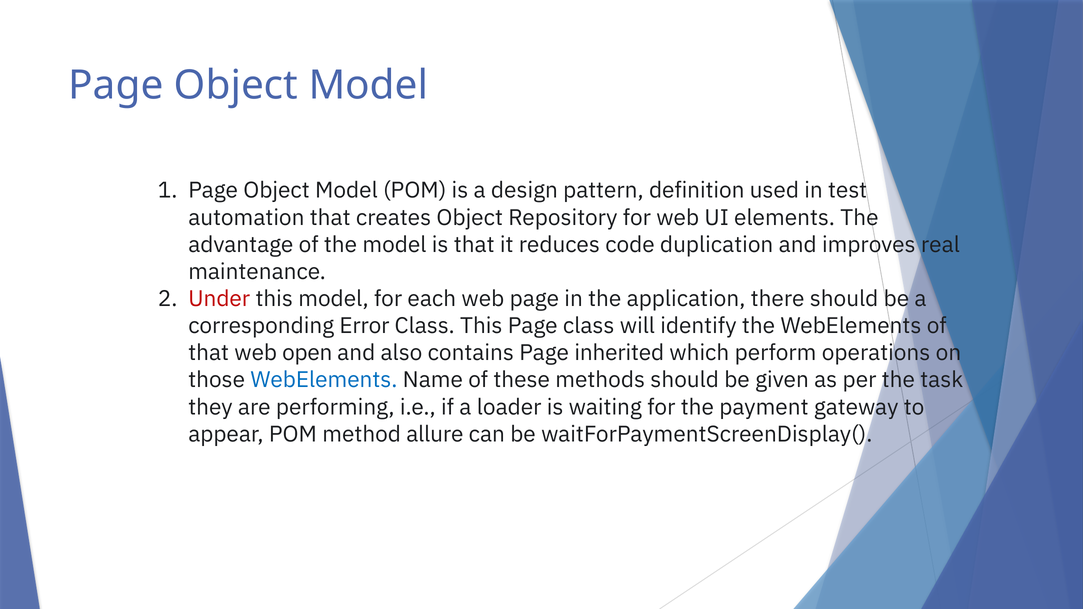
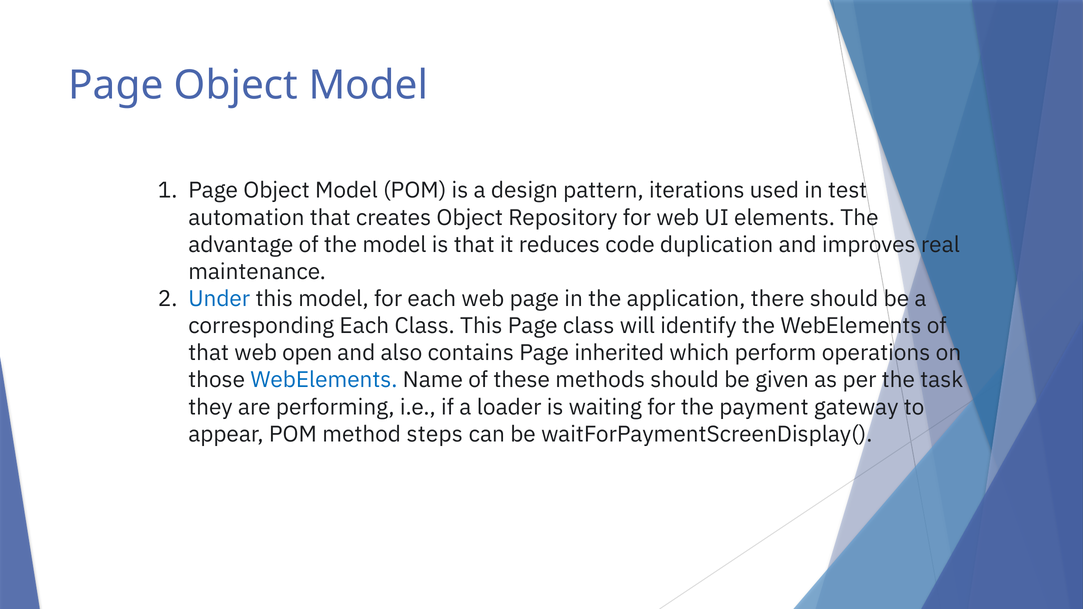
definition: definition -> iterations (697, 191)
Under colour: red -> blue (219, 299)
corresponding Error: Error -> Each (364, 326)
allure: allure -> steps (435, 434)
